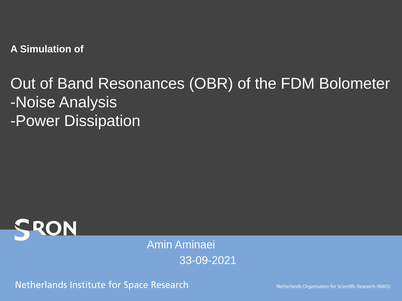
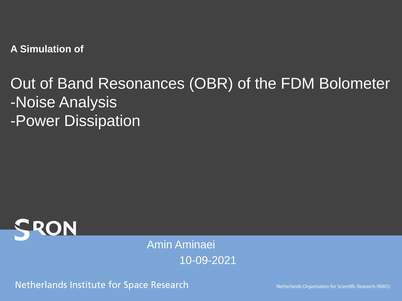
33-09-2021: 33-09-2021 -> 10-09-2021 (208, 261)
